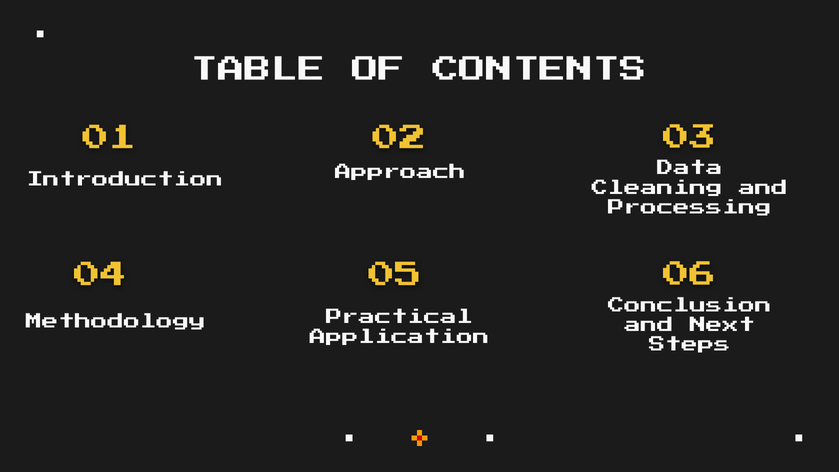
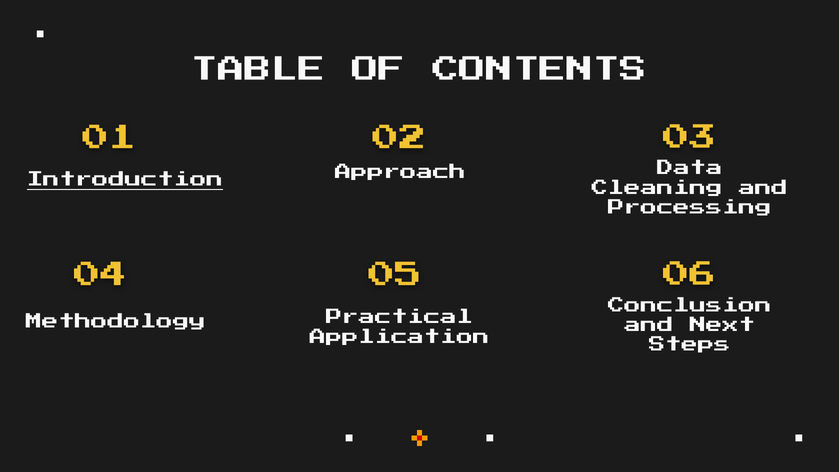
Introduction underline: none -> present (125, 182)
